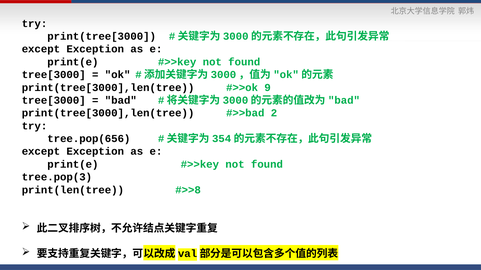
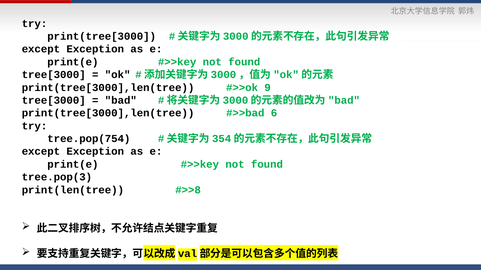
2: 2 -> 6 (274, 113)
tree.pop(656: tree.pop(656 -> tree.pop(754 (89, 139)
